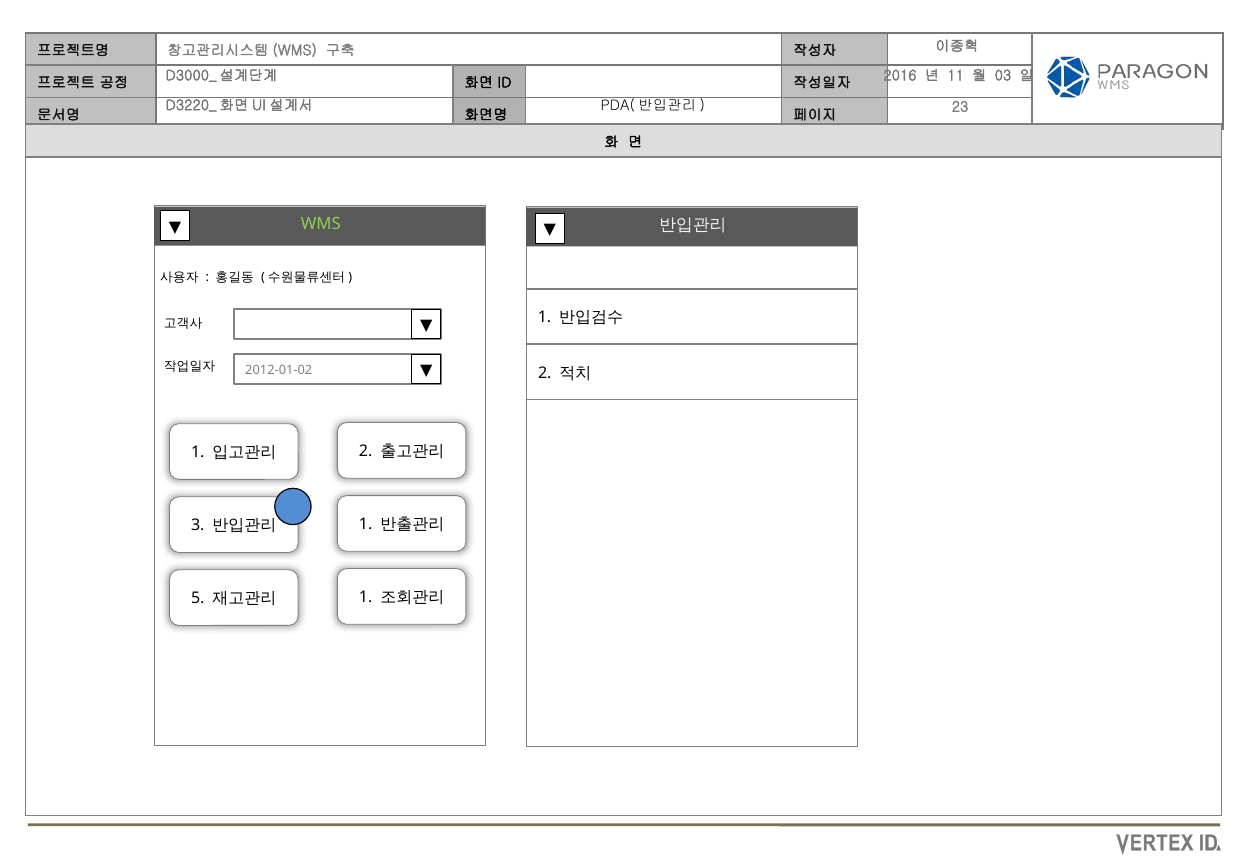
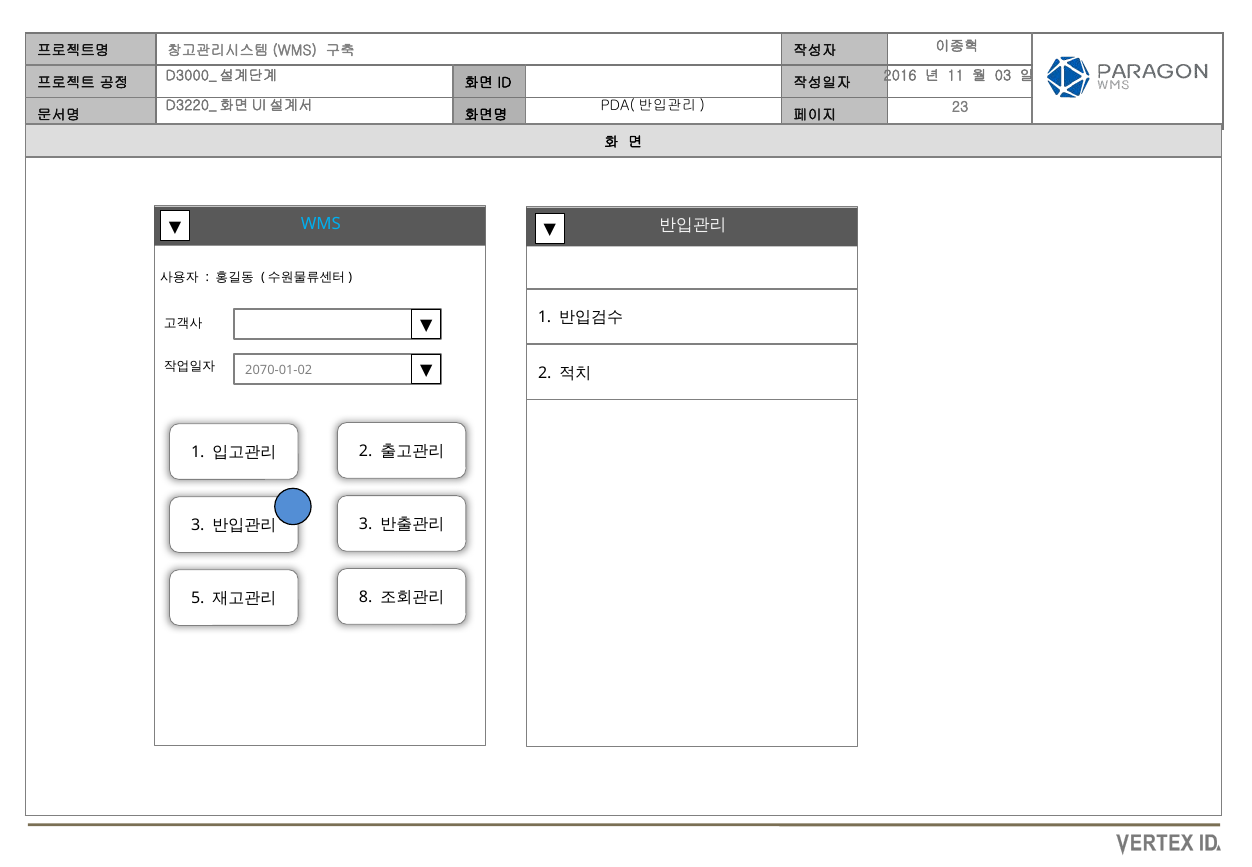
WMS colour: light green -> light blue (321, 224)
2012-01-02: 2012-01-02 -> 2070-01-02 (279, 370)
1: 1 -> 3 (366, 524)
1: 1 -> 8 (366, 597)
